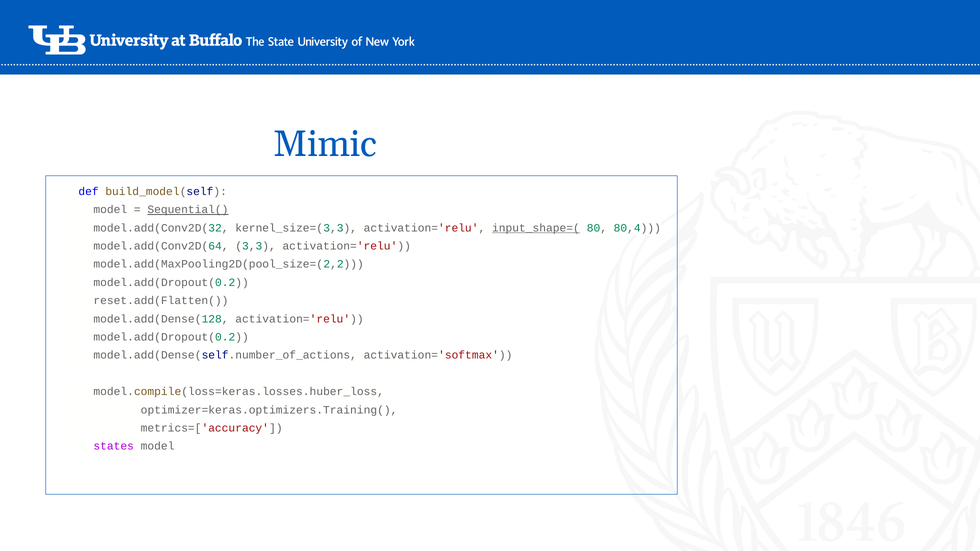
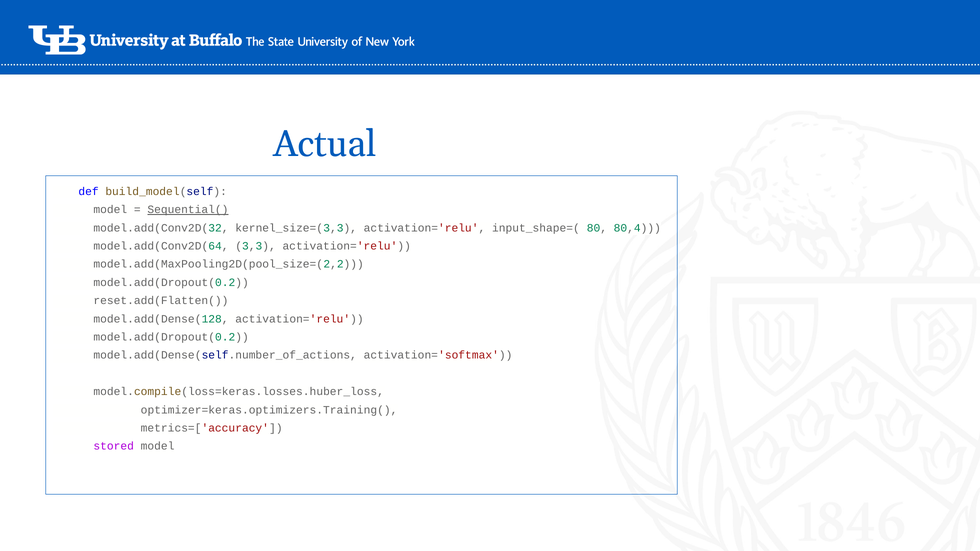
Mimic: Mimic -> Actual (325, 144)
input_shape=( underline: present -> none (536, 228)
states: states -> stored (114, 446)
